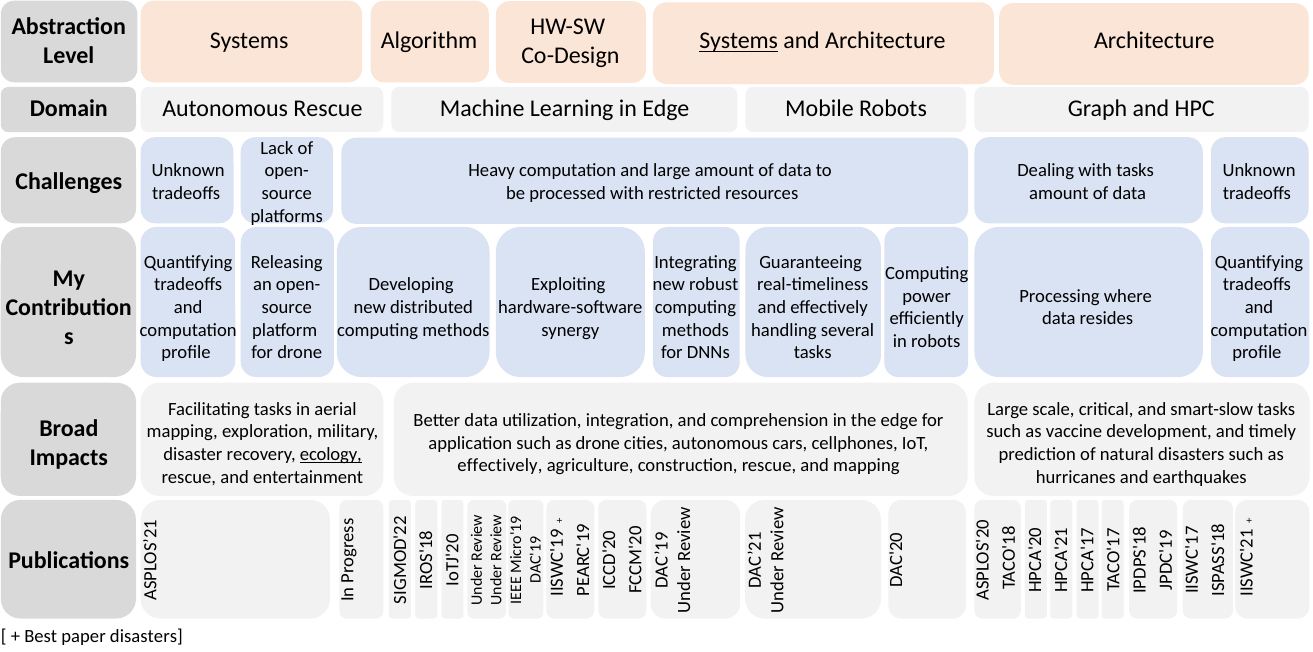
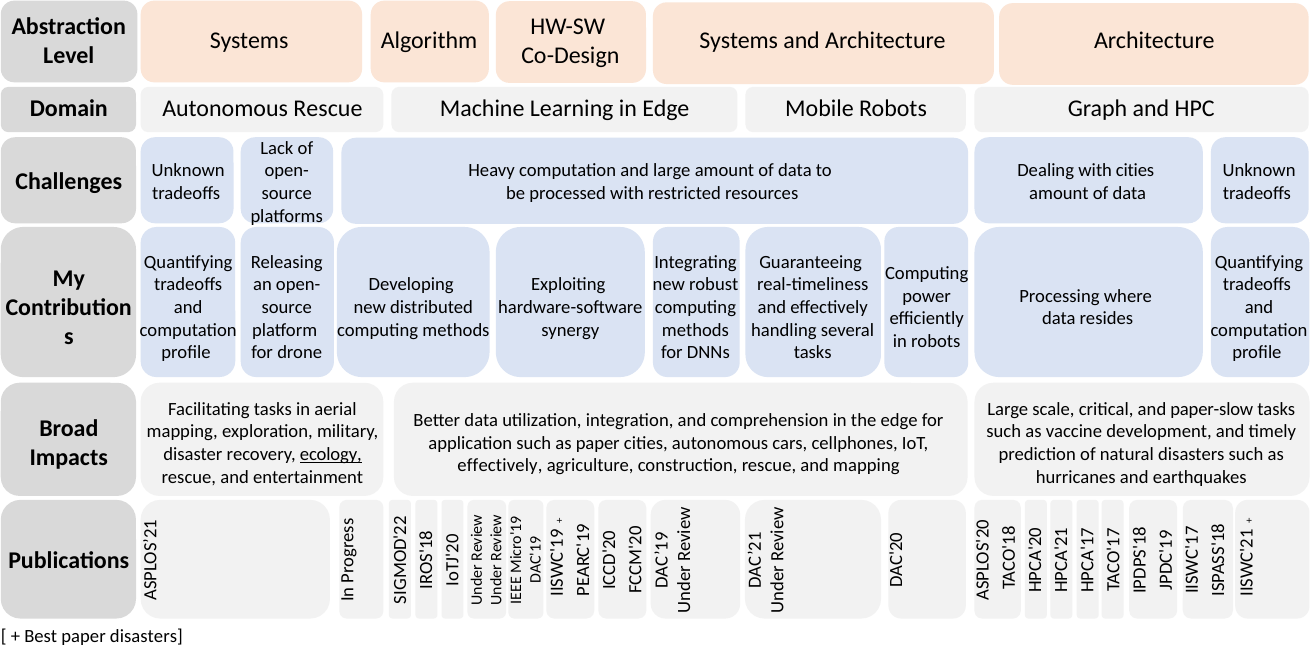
Systems underline: present -> none (739, 41)
with tasks: tasks -> cities (1135, 171)
smart-slow: smart-slow -> paper-slow (1212, 409)
as drone: drone -> paper (598, 443)
